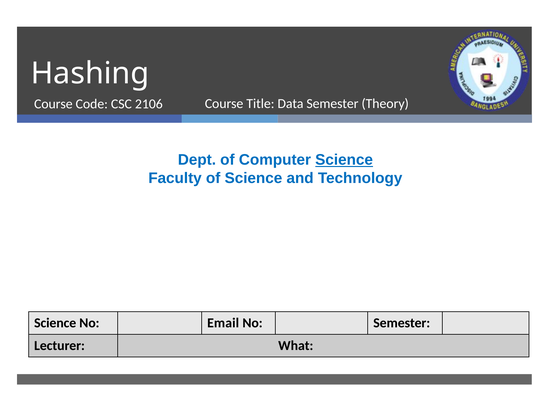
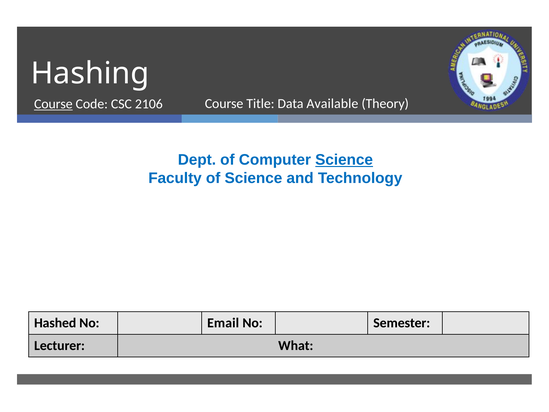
Data Semester: Semester -> Available (332, 104)
Course underline: none -> present (53, 104)
Science: Science -> Hashed (55, 323)
